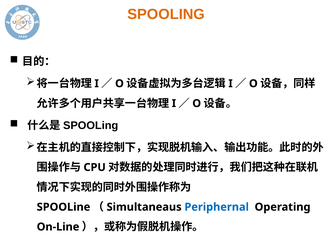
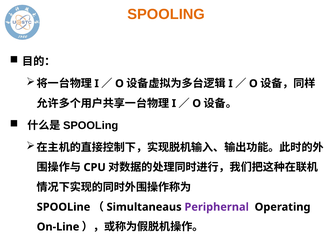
Periphernal colour: blue -> purple (217, 207)
